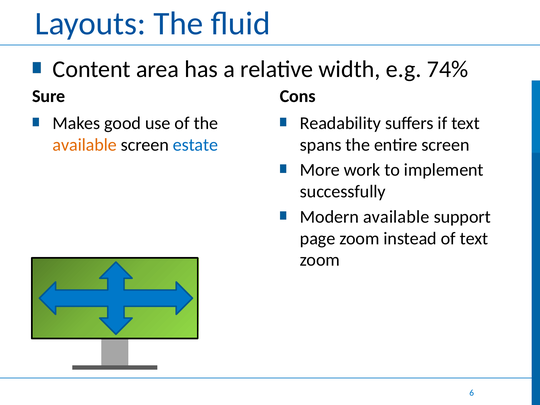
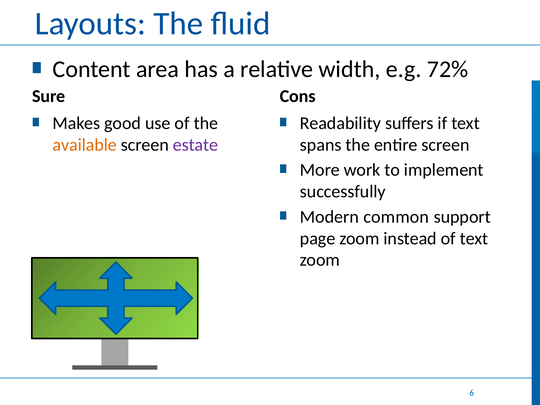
74%: 74% -> 72% (448, 69)
estate colour: blue -> purple (195, 145)
Modern available: available -> common (396, 217)
